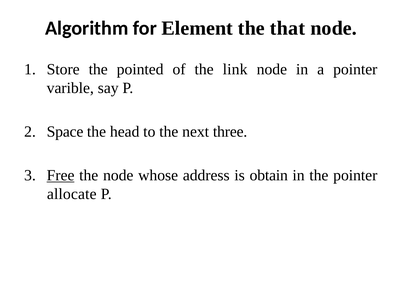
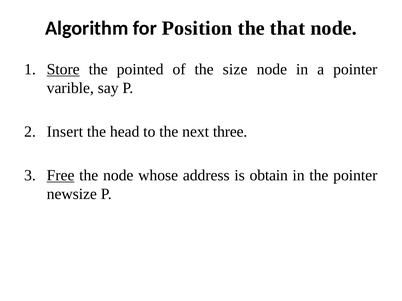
Element: Element -> Position (197, 28)
Store underline: none -> present (63, 69)
link: link -> size (235, 69)
Space: Space -> Insert (65, 132)
allocate: allocate -> newsize (72, 194)
